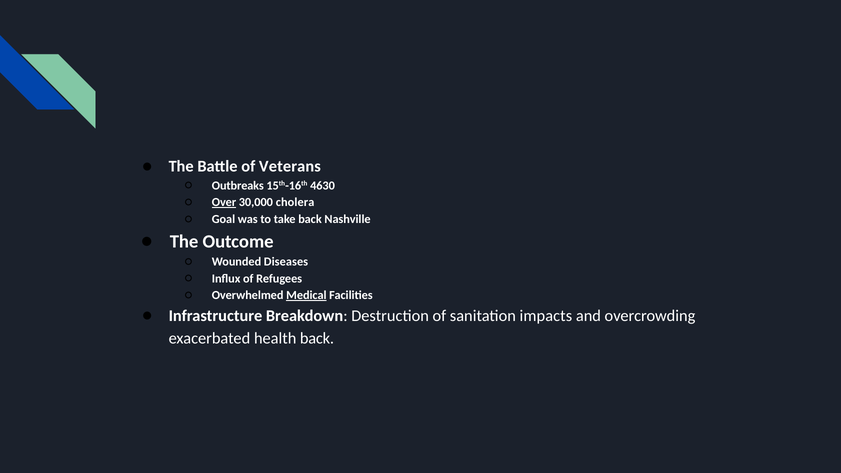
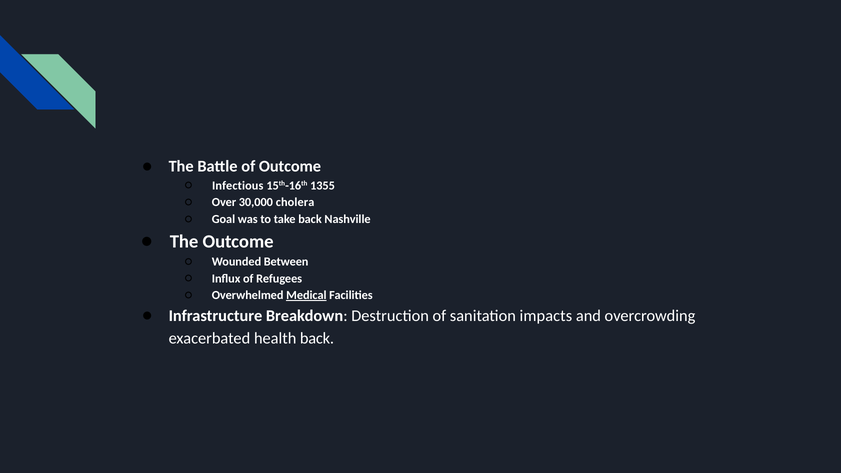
of Veterans: Veterans -> Outcome (290, 167)
Outbreaks: Outbreaks -> Infectious (238, 186)
4630: 4630 -> 1355 (322, 186)
Over underline: present -> none (224, 202)
Diseases: Diseases -> Between (286, 262)
